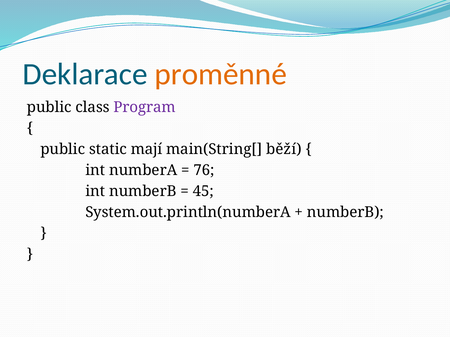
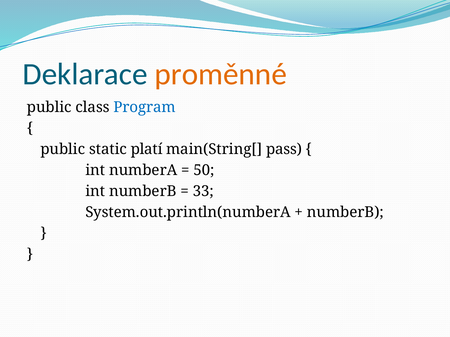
Program colour: purple -> blue (145, 108)
mají: mají -> platí (147, 150)
běží: běží -> pass (284, 150)
76: 76 -> 50 (204, 170)
45: 45 -> 33 (203, 191)
